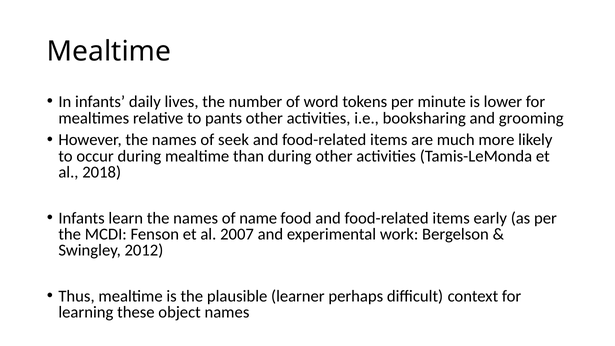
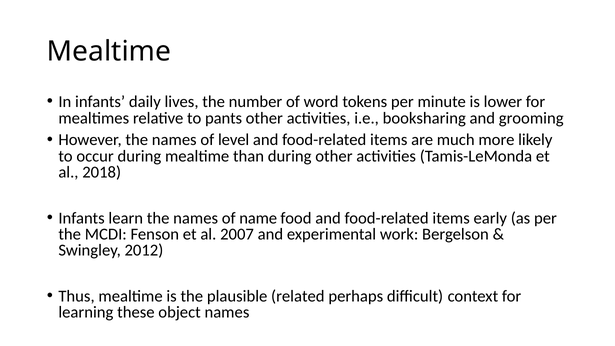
seek: seek -> level (234, 140)
learner: learner -> related (298, 296)
